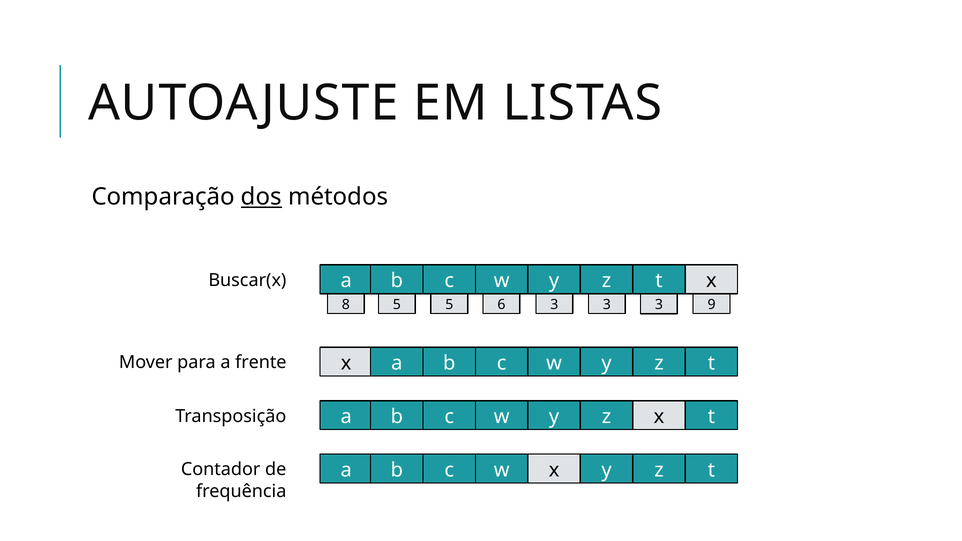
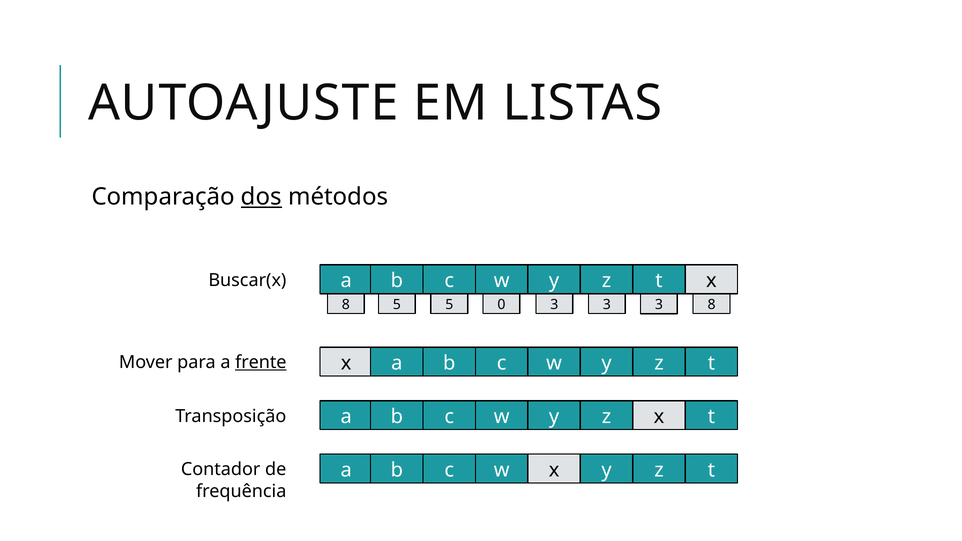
6: 6 -> 0 (501, 305)
3 9: 9 -> 8 (712, 305)
frente underline: none -> present (261, 363)
